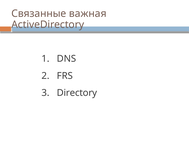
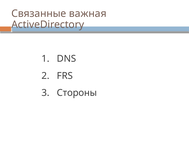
Directory: Directory -> Стороны (77, 93)
